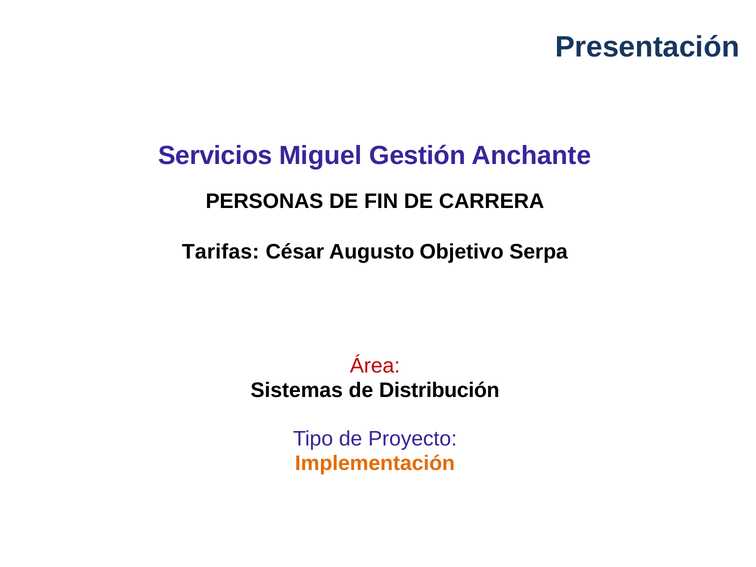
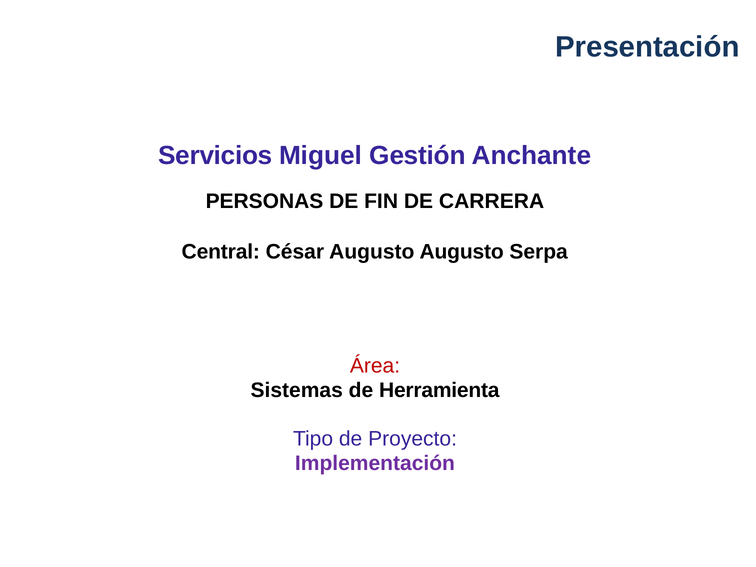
Tarifas: Tarifas -> Central (221, 252)
Augusto Objetivo: Objetivo -> Augusto (462, 252)
Distribución: Distribución -> Herramienta (439, 390)
Implementación colour: orange -> purple (375, 463)
